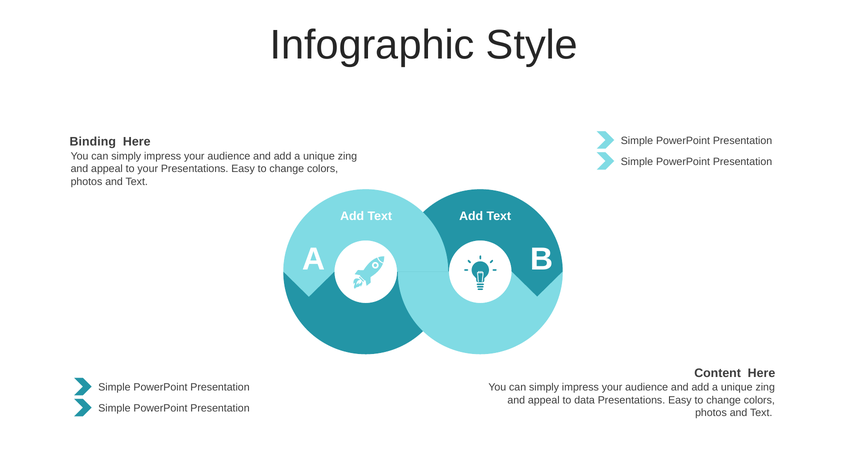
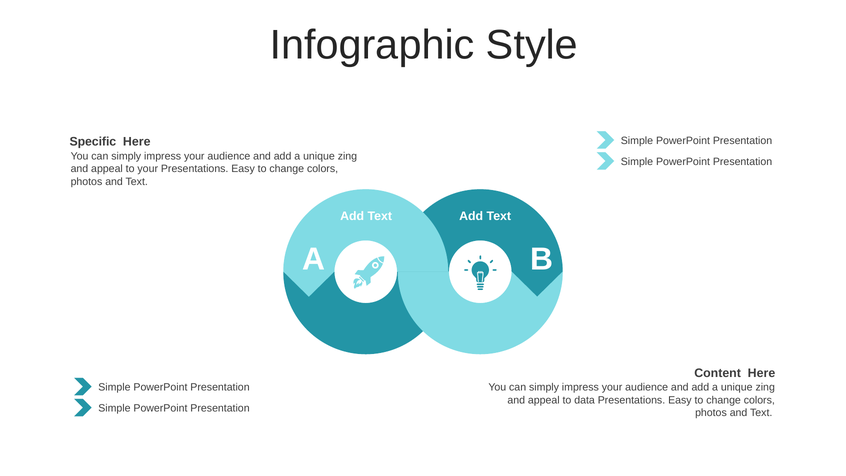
Binding: Binding -> Specific (93, 142)
